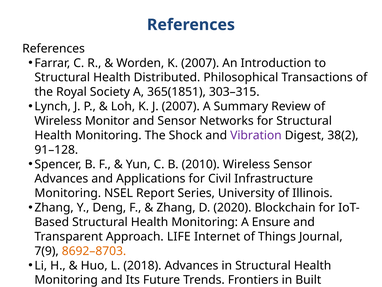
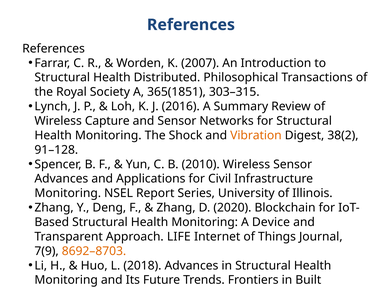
J 2007: 2007 -> 2016 (181, 106)
Monitor: Monitor -> Capture (107, 121)
Vibration colour: purple -> orange (256, 135)
Ensure: Ensure -> Device (271, 222)
